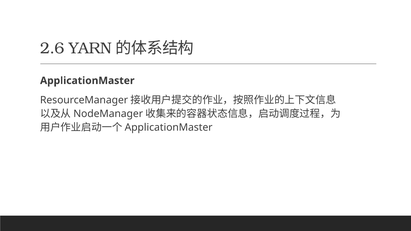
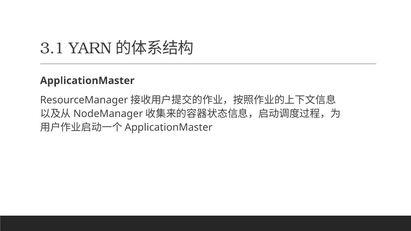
2.6: 2.6 -> 3.1 (52, 48)
